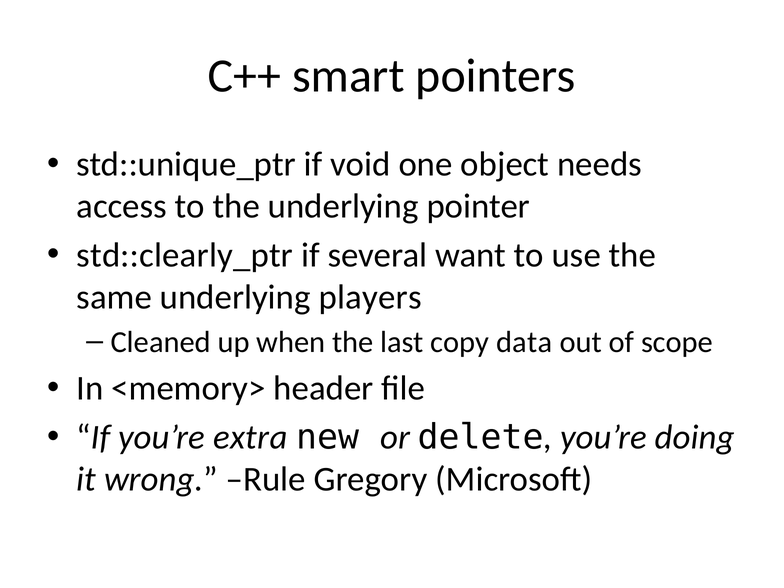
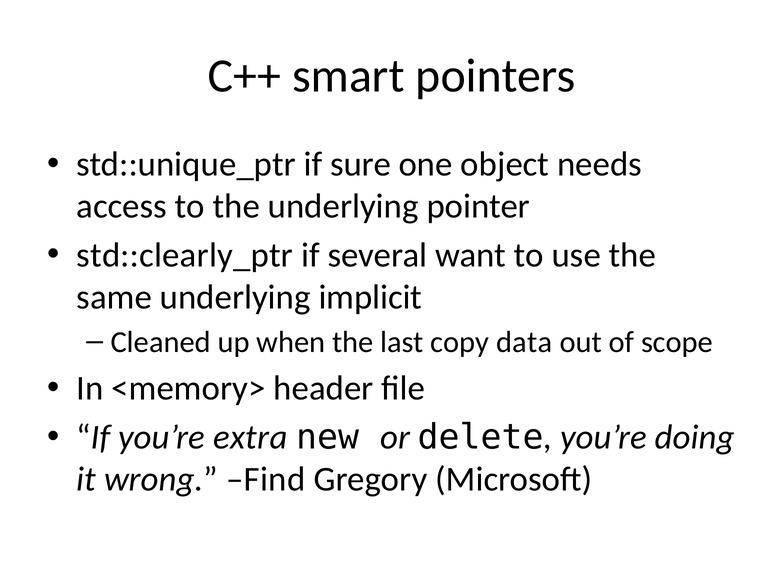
void: void -> sure (361, 164)
players: players -> implicit (370, 297)
Rule: Rule -> Find (266, 479)
